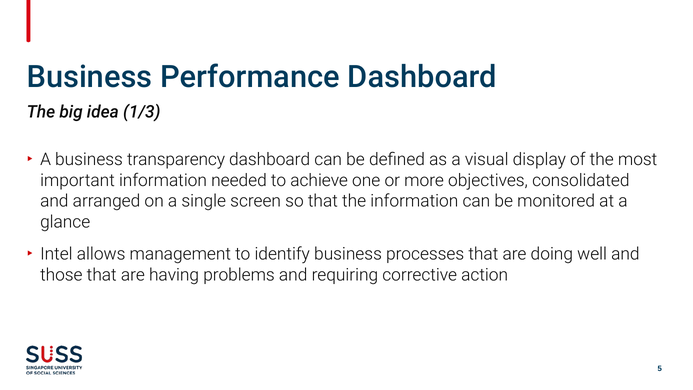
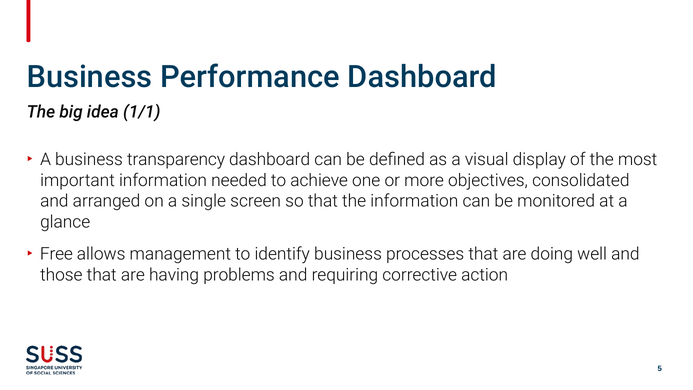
1/3: 1/3 -> 1/1 (142, 112)
Intel: Intel -> Free (56, 254)
